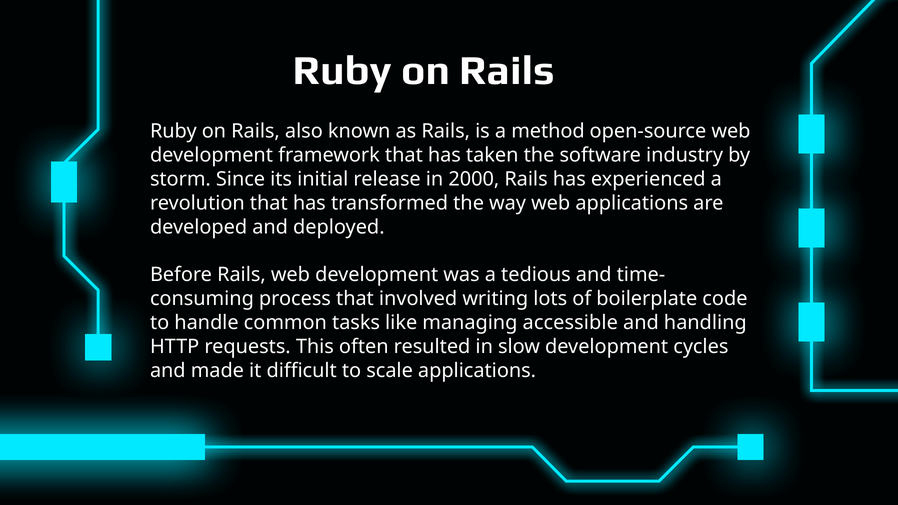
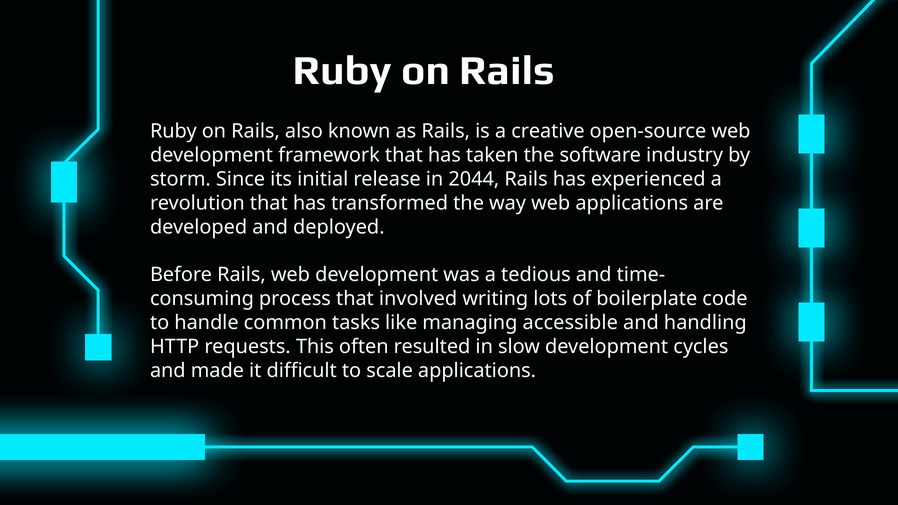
method: method -> creative (548, 131)
2000: 2000 -> 2044 (474, 179)
